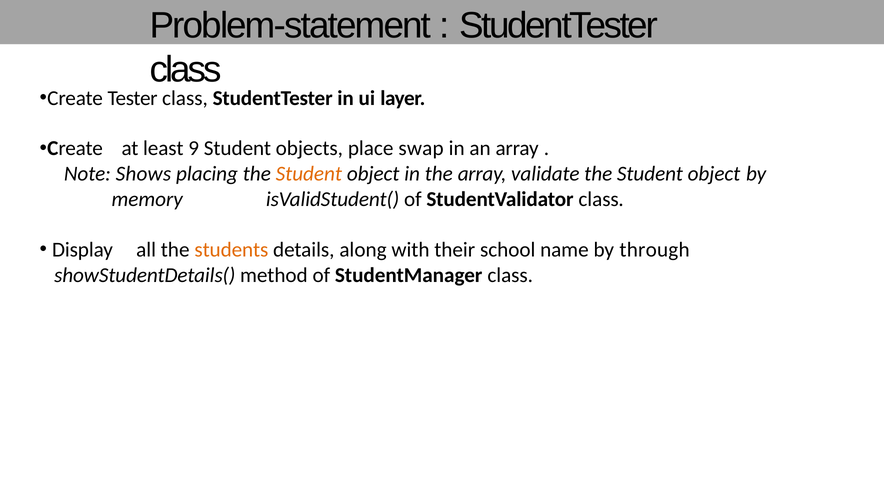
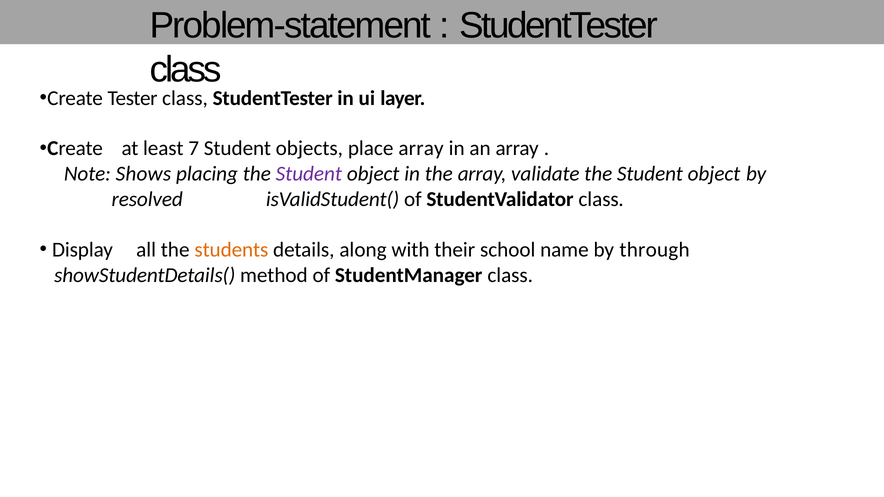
9: 9 -> 7 (194, 149)
place swap: swap -> array (421, 149)
Student colour: orange -> purple (309, 174)
memory: memory -> resolved (147, 199)
